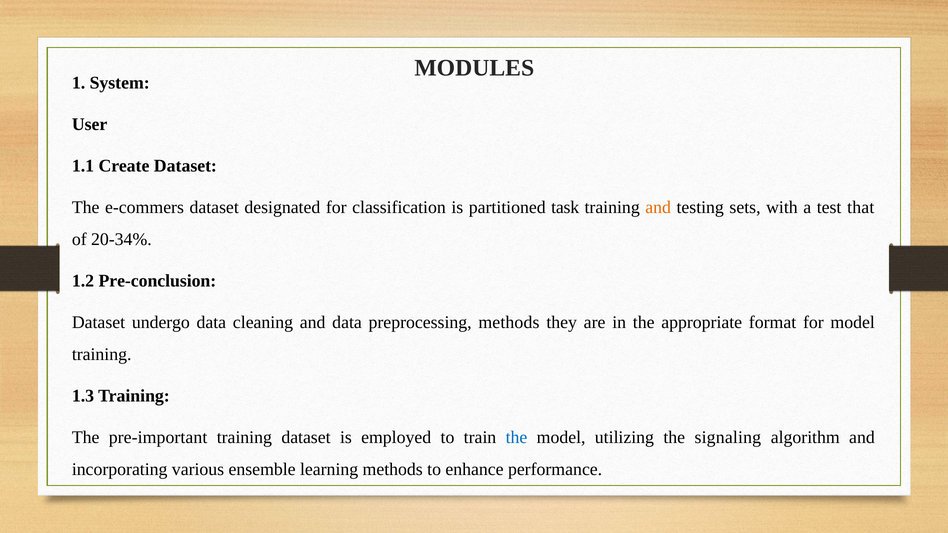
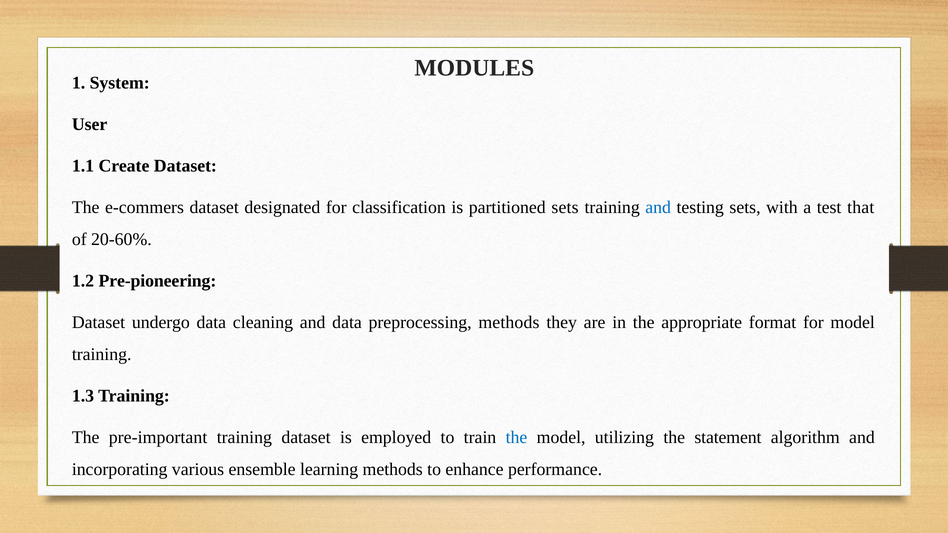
partitioned task: task -> sets (565, 208)
and colour: orange -> blue (658, 208)
20-34%: 20-34% -> 20-60% (121, 240)
Pre-conclusion: Pre-conclusion -> Pre-pioneering (157, 281)
signaling: signaling -> statement (728, 437)
